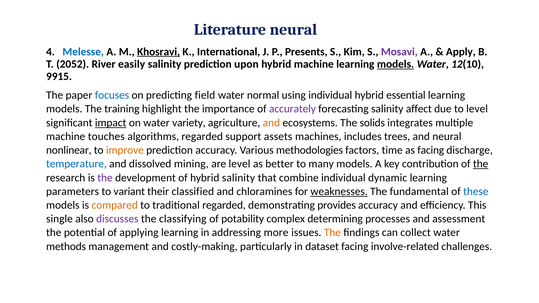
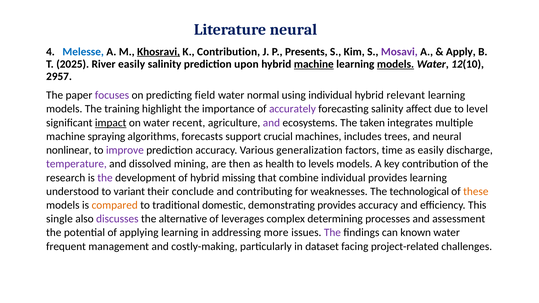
K International: International -> Contribution (229, 52)
2052: 2052 -> 2025 (73, 64)
machine underline: none -> present (314, 64)
9915: 9915 -> 2957 (59, 76)
focuses colour: blue -> purple (112, 95)
essential: essential -> relevant (406, 95)
variety: variety -> recent (189, 123)
and colour: orange -> purple (271, 123)
solids: solids -> taken (372, 123)
touches: touches -> spraying (106, 137)
algorithms regarded: regarded -> forecasts (202, 137)
assets: assets -> crucial (278, 137)
improve colour: orange -> purple (125, 150)
methodologies: methodologies -> generalization (309, 150)
as facing: facing -> easily (431, 150)
temperature colour: blue -> purple (76, 164)
are level: level -> then (240, 164)
better: better -> health (280, 164)
many: many -> levels (321, 164)
the underline: present -> none (481, 164)
hybrid salinity: salinity -> missing (239, 178)
individual dynamic: dynamic -> provides (388, 178)
parameters: parameters -> understood (73, 192)
classified: classified -> conclude (193, 192)
chloramines: chloramines -> contributing (264, 192)
weaknesses underline: present -> none (339, 192)
fundamental: fundamental -> technological (419, 192)
these colour: blue -> orange (476, 192)
traditional regarded: regarded -> domestic (224, 205)
classifying: classifying -> alternative (183, 219)
potability: potability -> leverages (243, 219)
The colour: orange -> purple (332, 233)
collect: collect -> known (416, 233)
methods: methods -> frequent (66, 247)
involve-related: involve-related -> project-related (405, 247)
